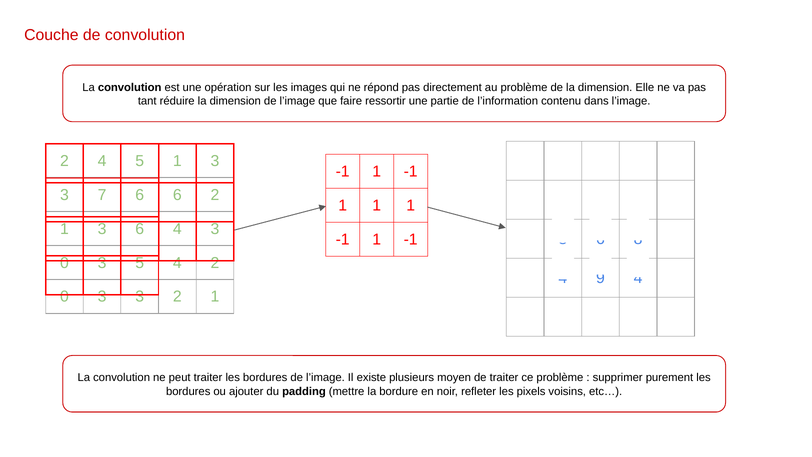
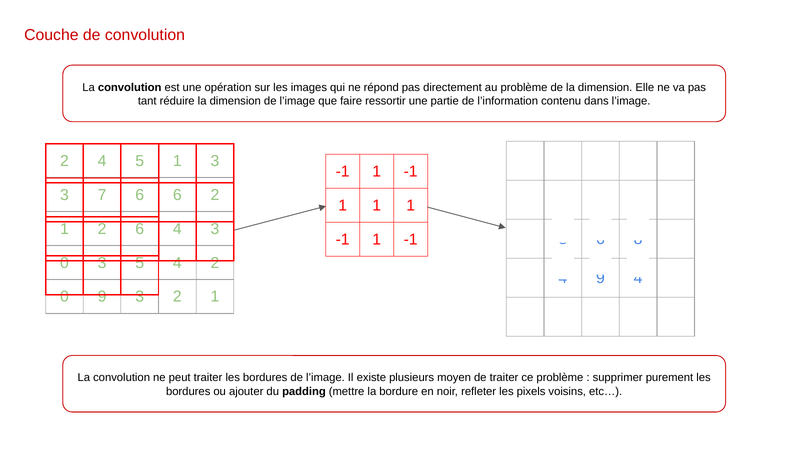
3: 3 -> 2 (102, 229)
3: 3 -> 9 (102, 297)
